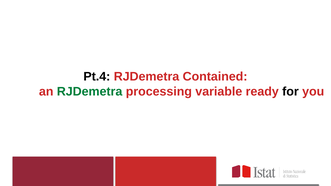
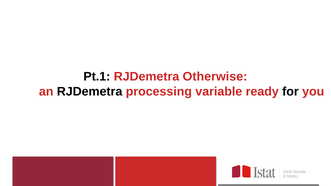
Pt.4: Pt.4 -> Pt.1 (97, 77)
Contained: Contained -> Otherwise (215, 77)
RJDemetra colour: green -> black (90, 92)
